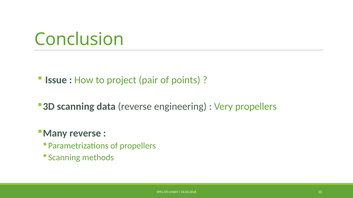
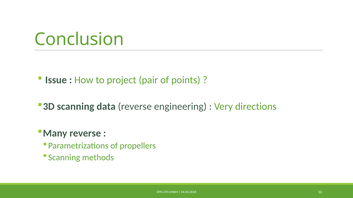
Very propellers: propellers -> directions (256, 107)
